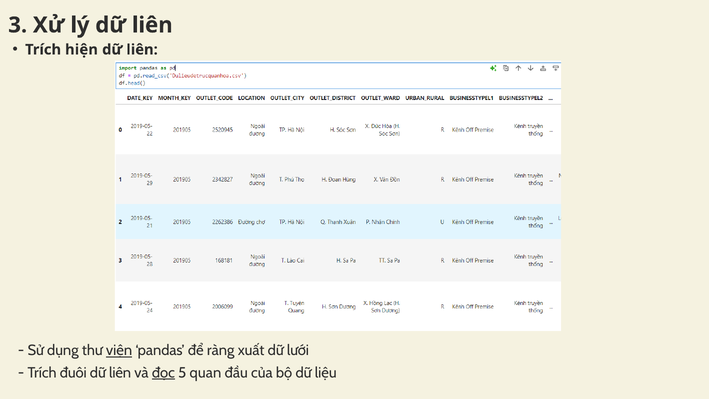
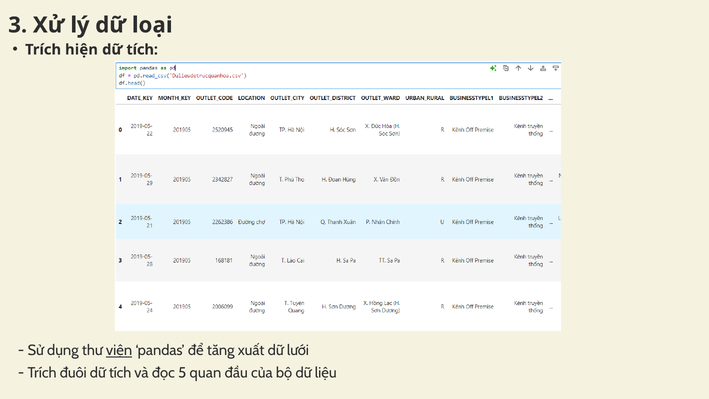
lý dữ liên: liên -> loại (152, 25)
liên: liên -> tích (142, 50)
ràng: ràng -> tăng (221, 350)
liên: liên -> tích (120, 372)
đọc underline: present -> none (163, 372)
